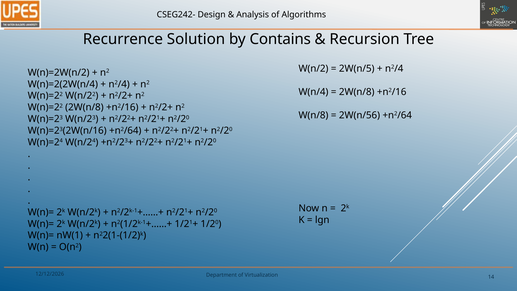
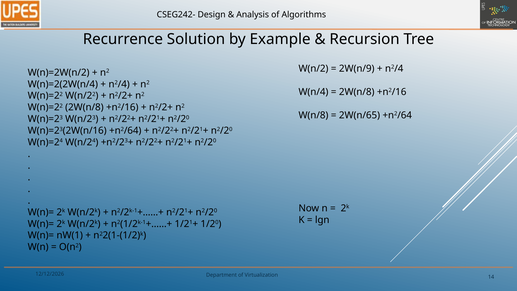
Contains: Contains -> Example (280, 39)
2W(n/5: 2W(n/5 -> 2W(n/9 (357, 69)
2W(n/56: 2W(n/56 -> 2W(n/65 (359, 115)
